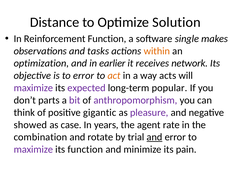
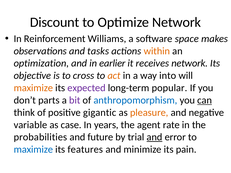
Distance: Distance -> Discount (55, 22)
Optimize Solution: Solution -> Network (177, 22)
Reinforcement Function: Function -> Williams (107, 39)
single: single -> space (187, 39)
to error: error -> cross (84, 76)
acts: acts -> into (168, 76)
maximize colour: purple -> orange (33, 88)
anthropomorphism colour: purple -> blue (135, 100)
can underline: none -> present (205, 100)
pleasure colour: purple -> orange (149, 113)
showed: showed -> variable (30, 125)
combination: combination -> probabilities (40, 137)
rotate: rotate -> future (100, 137)
maximize colour: purple -> blue (33, 150)
its function: function -> features (85, 150)
